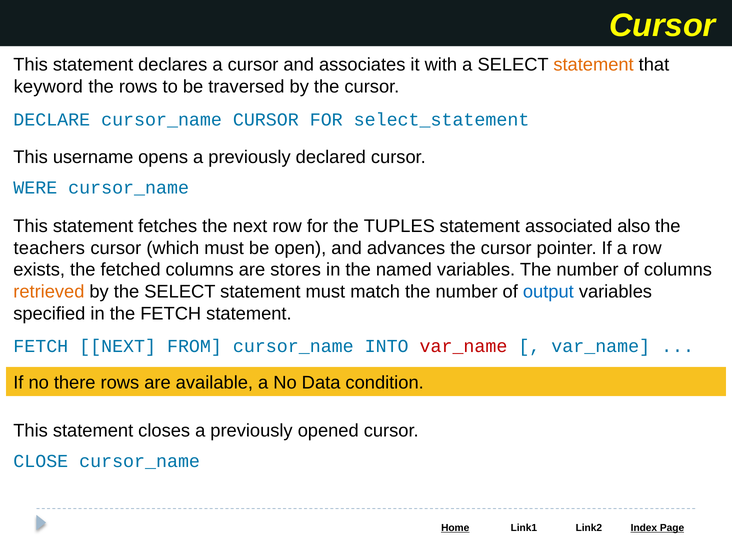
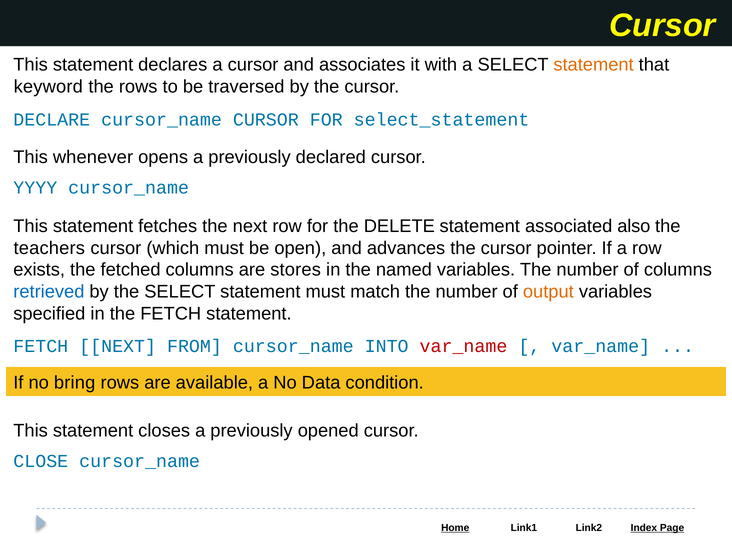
username: username -> whenever (93, 157)
WERE: WERE -> YYYY (35, 188)
TUPLES: TUPLES -> DELETE (399, 226)
retrieved colour: orange -> blue (49, 292)
output colour: blue -> orange (548, 292)
there: there -> bring (75, 383)
